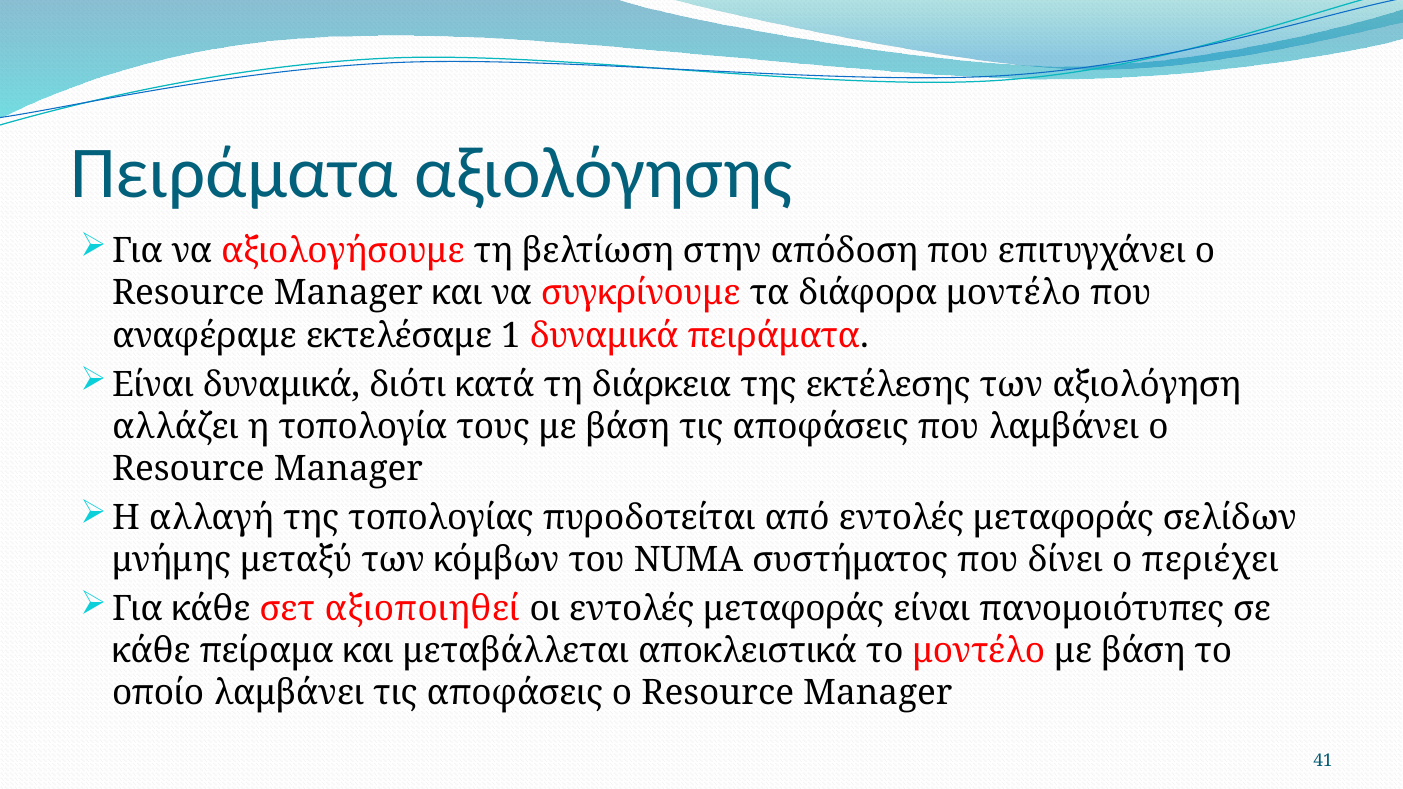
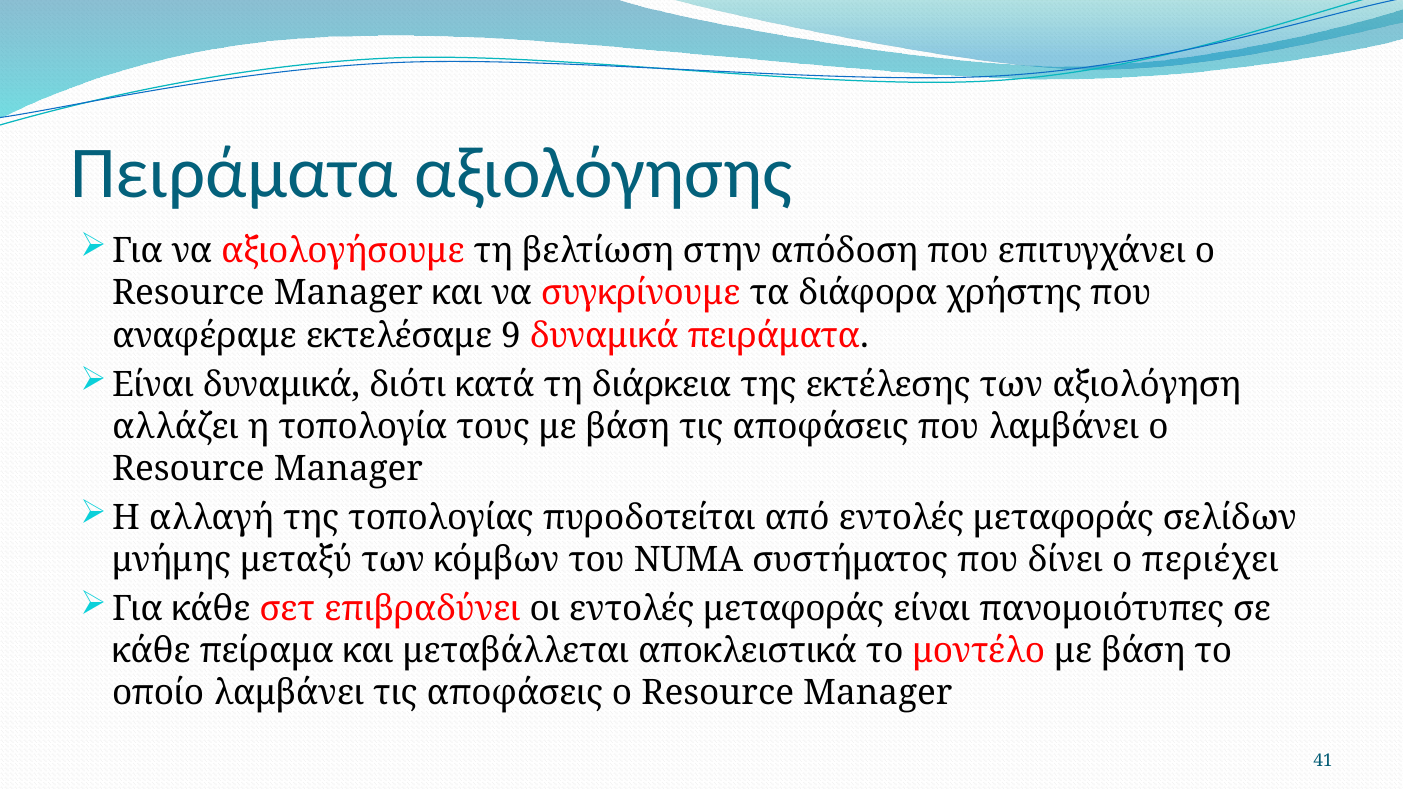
διάφορα μοντέλο: μοντέλο -> χρήστης (1014, 293)
1: 1 -> 9 (511, 336)
αξιοποιηθεί: αξιοποιηθεί -> επιβραδύνει (422, 609)
